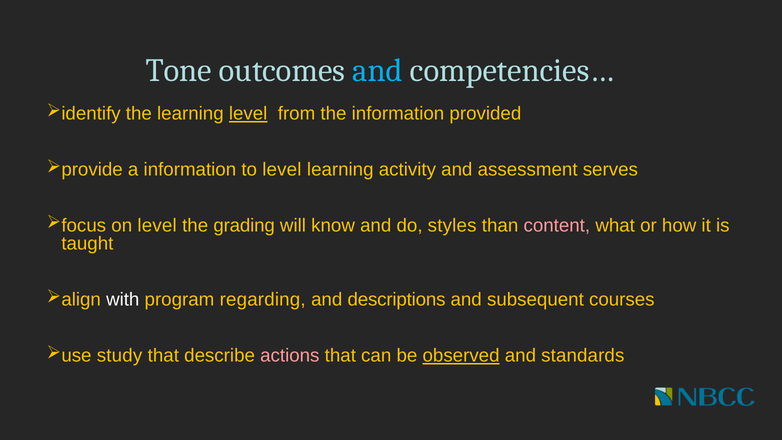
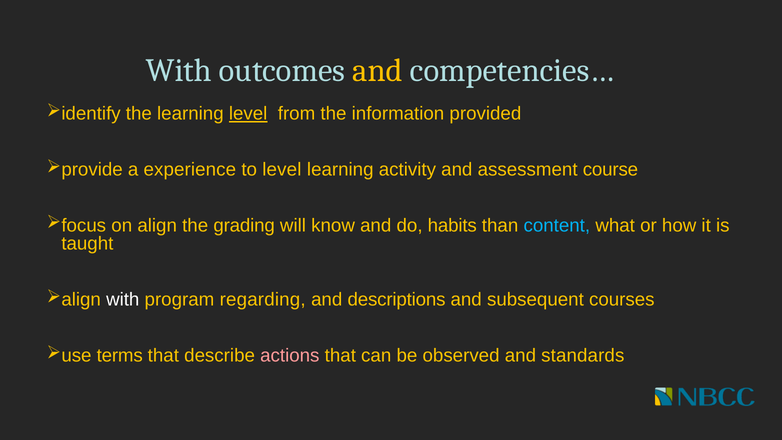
Tone: Tone -> With (179, 70)
and colour: light blue -> yellow (378, 70)
a information: information -> experience (190, 170)
serves: serves -> course (610, 170)
on level: level -> align (157, 226)
styles: styles -> habits (452, 226)
content colour: pink -> light blue (557, 226)
study: study -> terms (120, 356)
observed underline: present -> none (461, 356)
